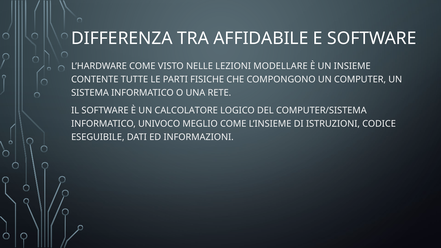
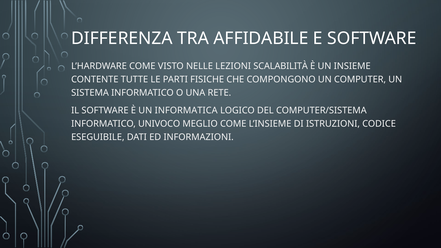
MODELLARE: MODELLARE -> SCALABILITÀ (281, 66)
CALCOLATORE: CALCOLATORE -> INFORMATICA (186, 111)
